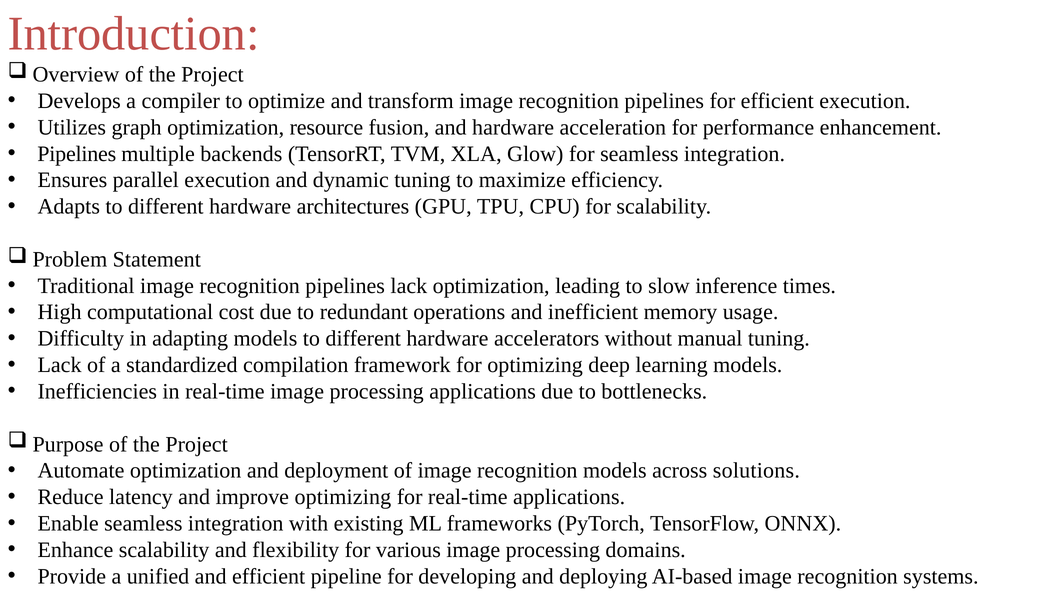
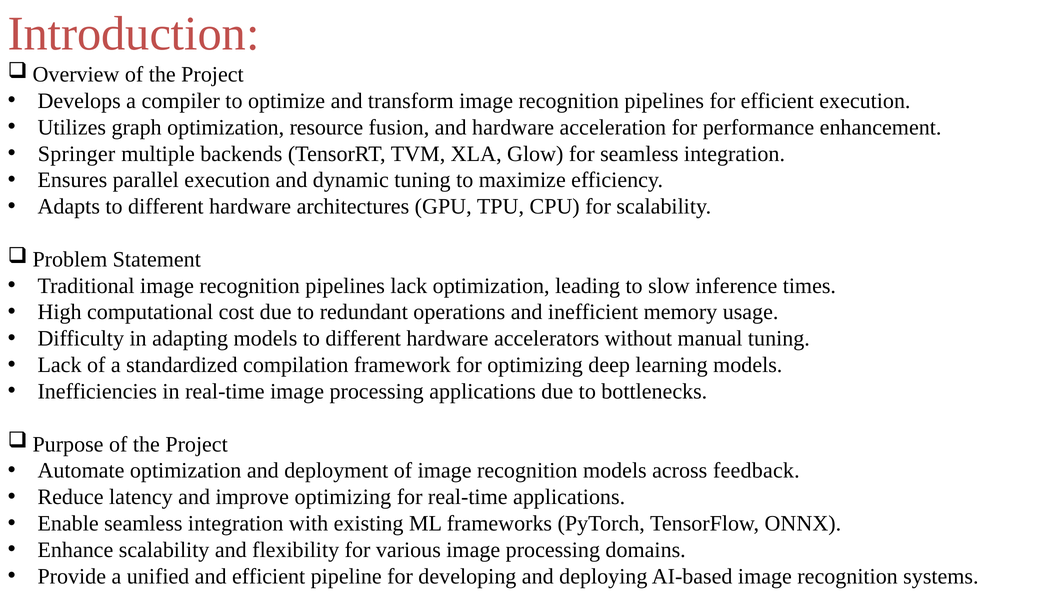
Pipelines: Pipelines -> Springer (77, 154)
solutions: solutions -> feedback (756, 471)
